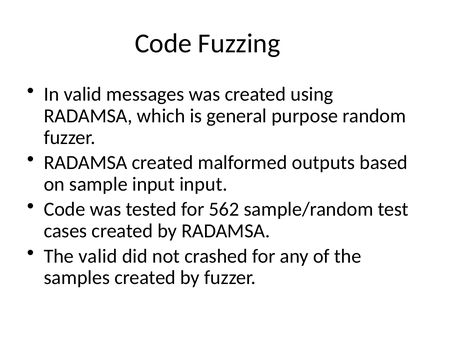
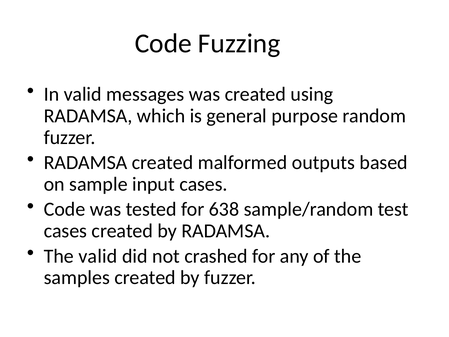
input input: input -> cases (203, 184)
562: 562 -> 638 (224, 209)
